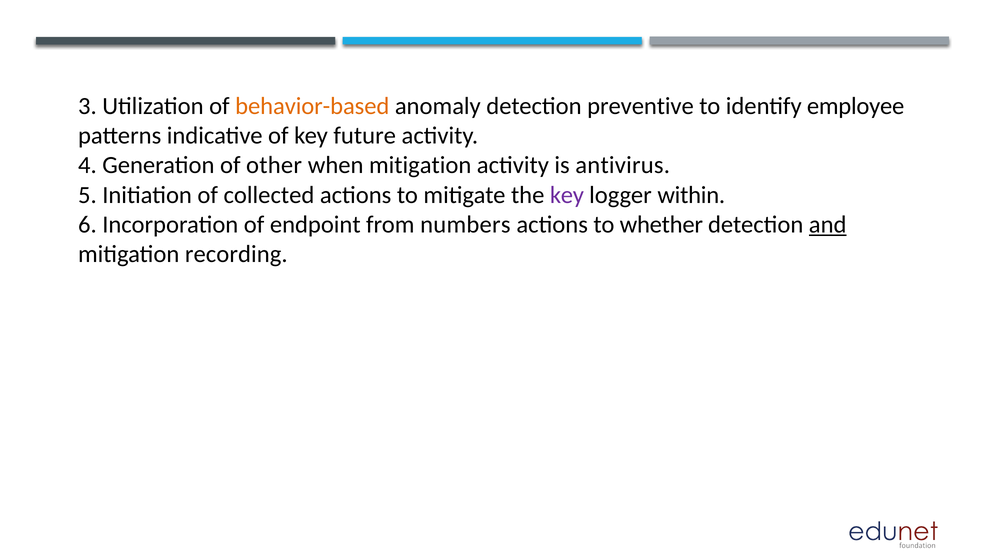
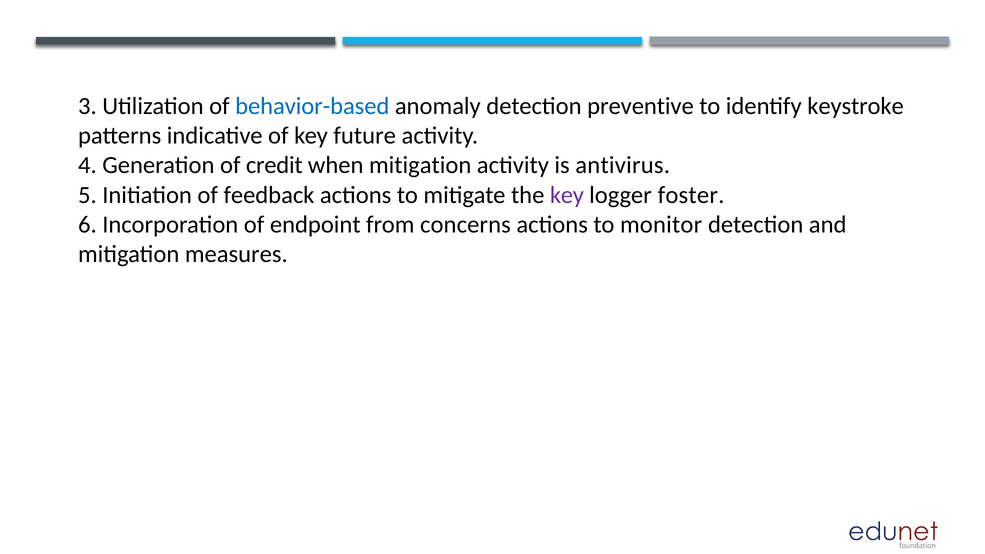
behavior-based colour: orange -> blue (312, 106)
employee: employee -> keystroke (856, 106)
other: other -> credit (274, 165)
collected: collected -> feedback (269, 195)
within: within -> foster (691, 195)
numbers: numbers -> concerns (465, 224)
whether: whether -> monitor (661, 224)
and underline: present -> none (828, 224)
recording: recording -> measures (236, 254)
